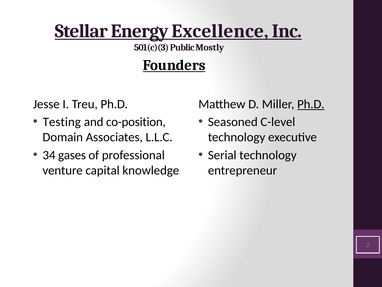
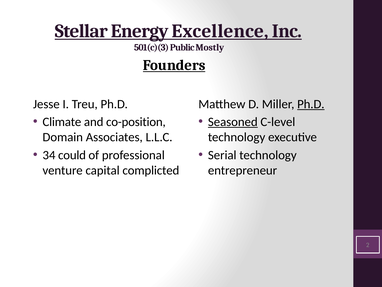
Testing: Testing -> Climate (62, 122)
Seasoned underline: none -> present (233, 122)
gases: gases -> could (72, 155)
knowledge: knowledge -> complicted (151, 170)
